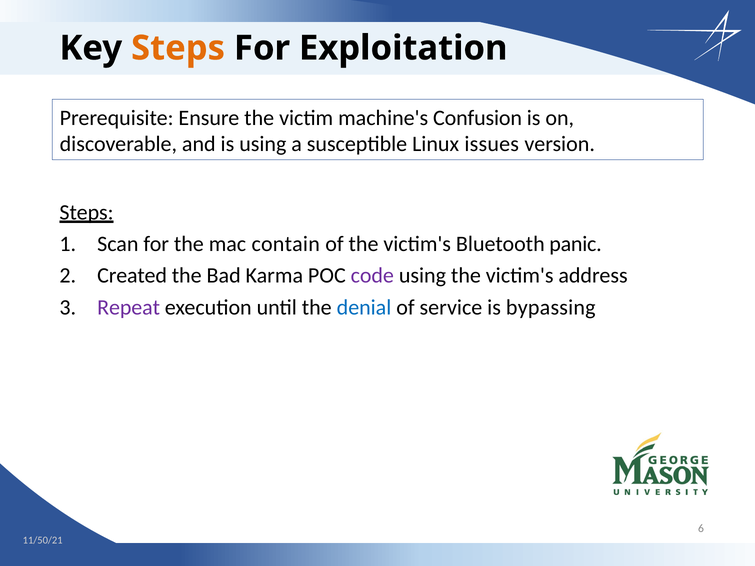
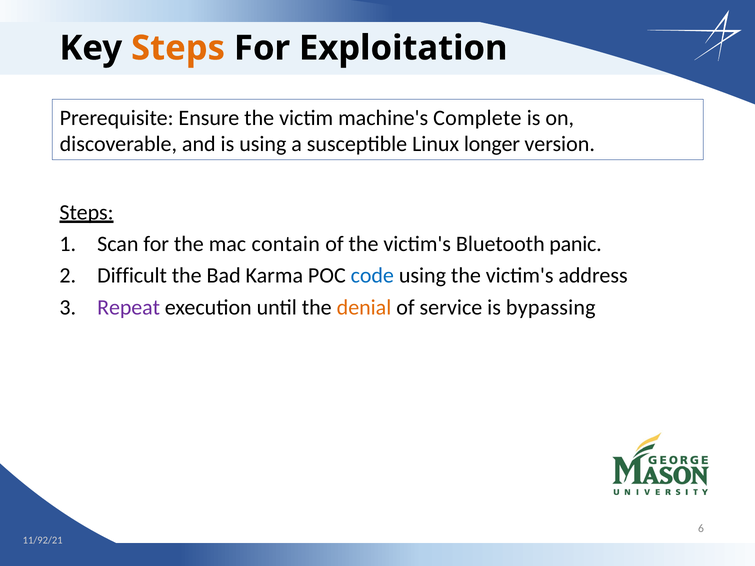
Confusion: Confusion -> Complete (477, 118)
issues: issues -> longer (492, 144)
Created: Created -> Difficult (132, 276)
code colour: purple -> blue (372, 276)
denial colour: blue -> orange (364, 307)
11/50/21: 11/50/21 -> 11/92/21 (43, 540)
